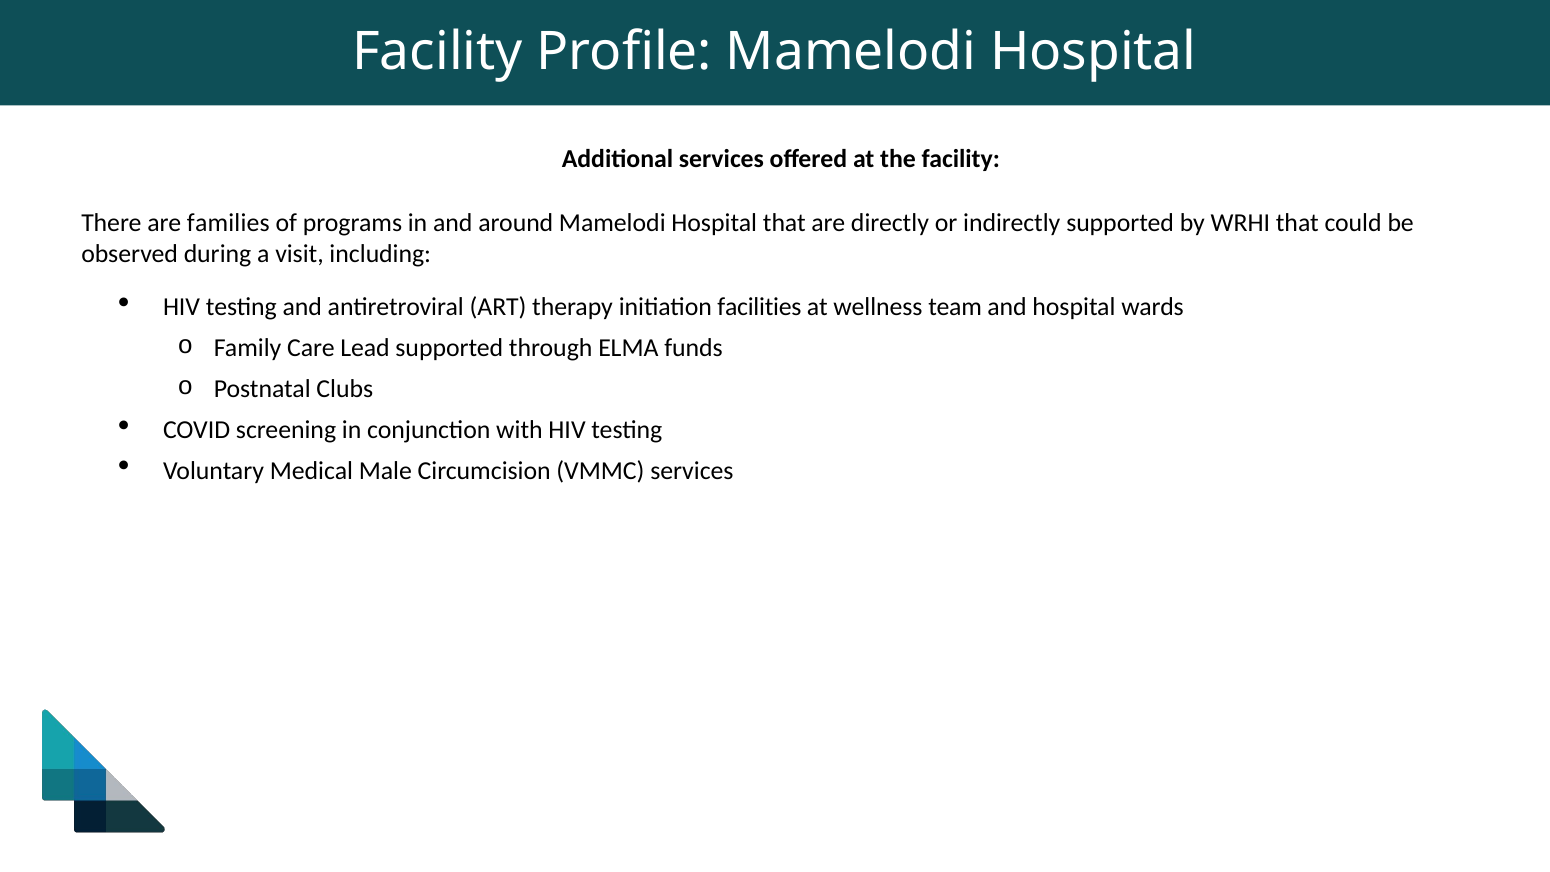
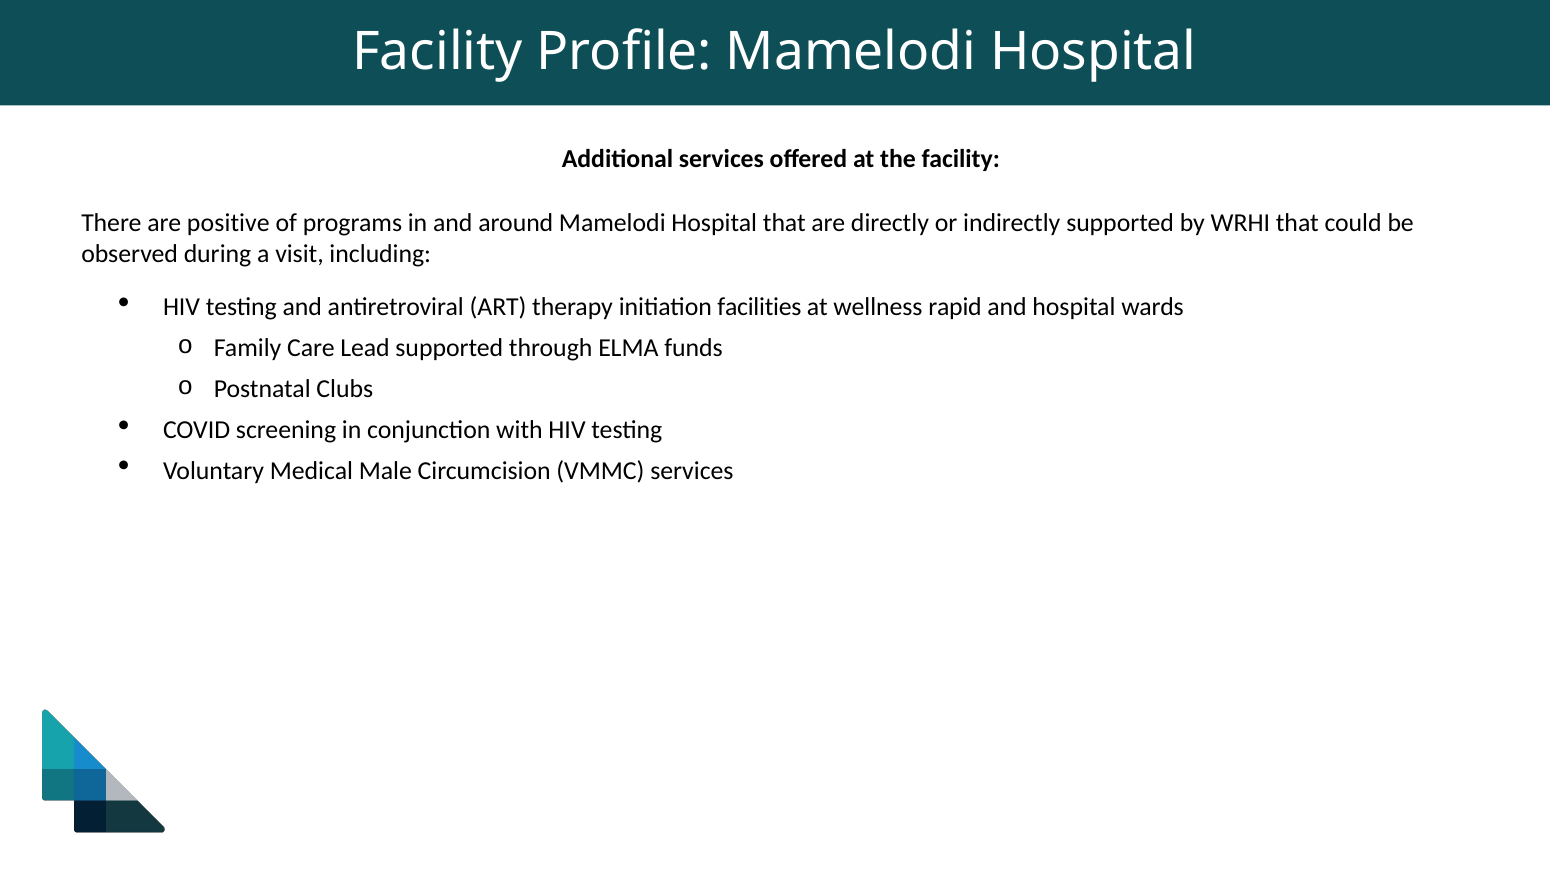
families: families -> positive (228, 223)
team: team -> rapid (955, 307)
